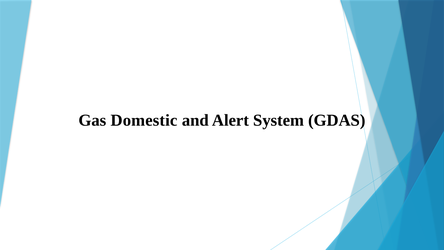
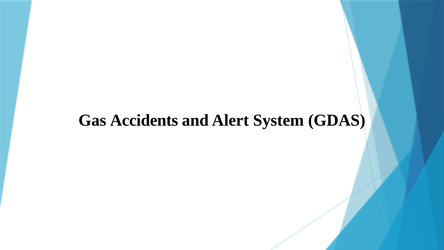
Domestic: Domestic -> Accidents (144, 120)
